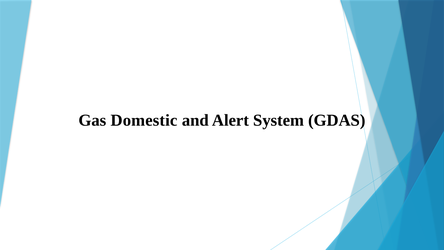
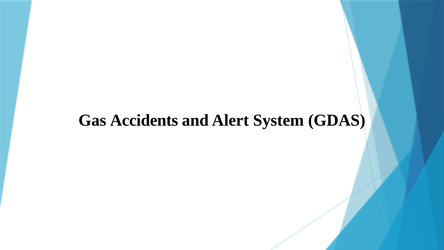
Domestic: Domestic -> Accidents (144, 120)
